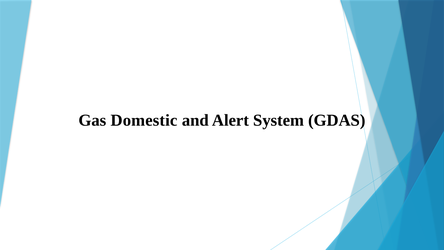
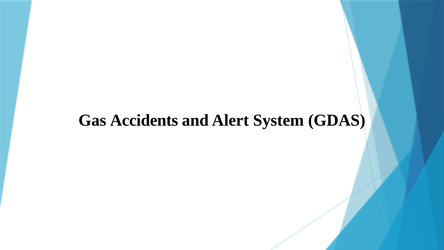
Domestic: Domestic -> Accidents (144, 120)
